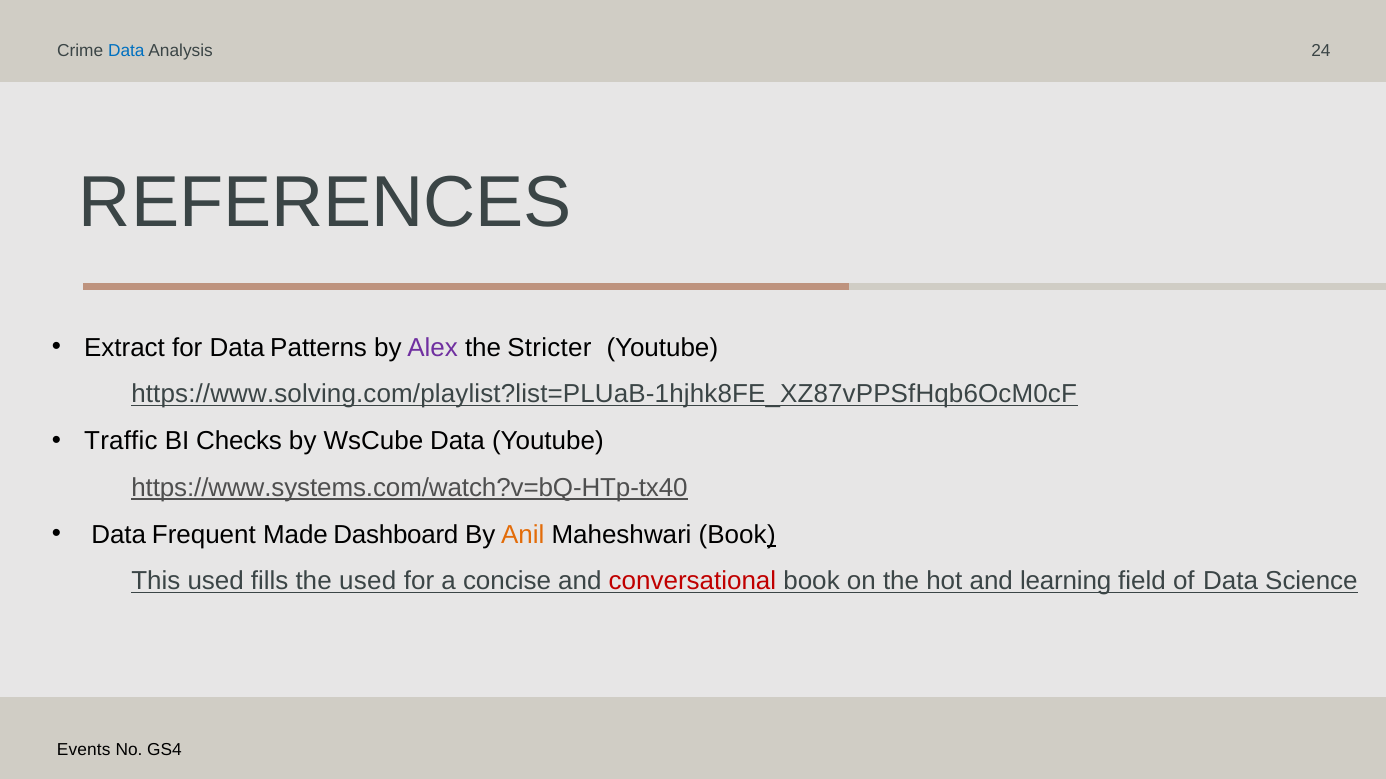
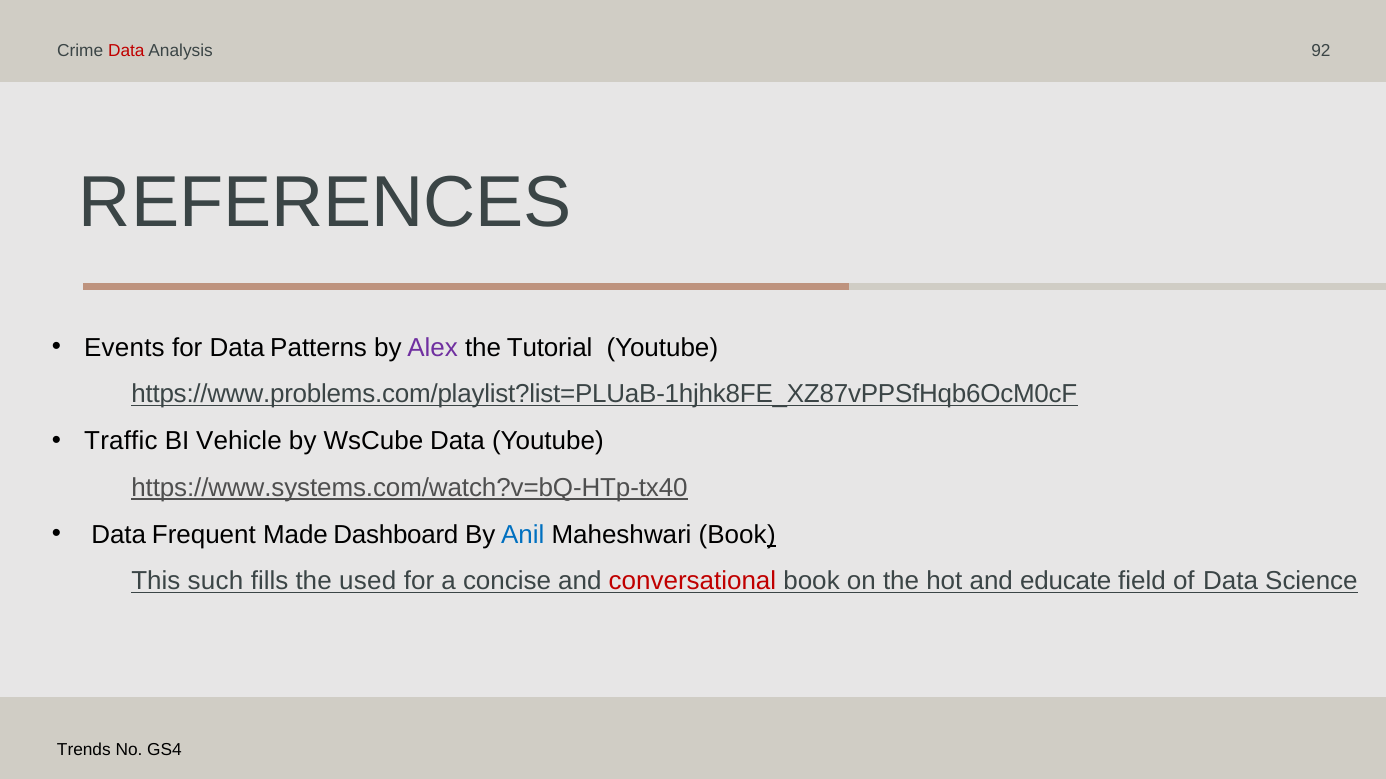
Data colour: blue -> red (126, 51)
24: 24 -> 92 (1321, 51)
Extract: Extract -> Events (124, 348)
Stricter: Stricter -> Tutorial (550, 348)
https://www.solving.com/playlist?list=PLUaB-1hjhk8FE_XZ87vPPSfHqb6OcM0cF: https://www.solving.com/playlist?list=PLUaB-1hjhk8FE_XZ87vPPSfHqb6OcM0cF -> https://www.problems.com/playlist?list=PLUaB-1hjhk8FE_XZ87vPPSfHqb6OcM0cF (604, 395)
Checks: Checks -> Vehicle (239, 441)
Anil colour: orange -> blue (523, 535)
This used: used -> such (216, 582)
learning: learning -> educate (1066, 582)
Events: Events -> Trends (84, 750)
